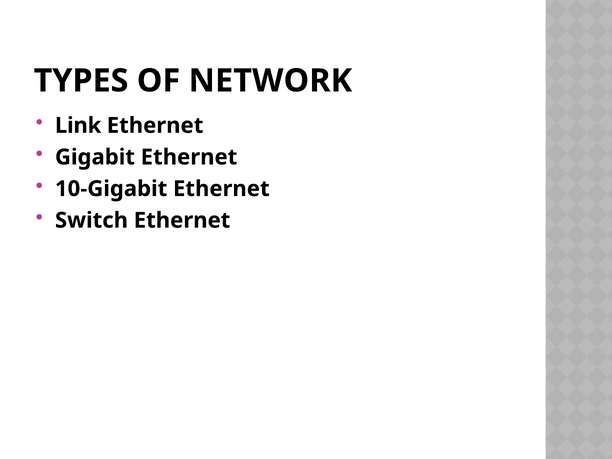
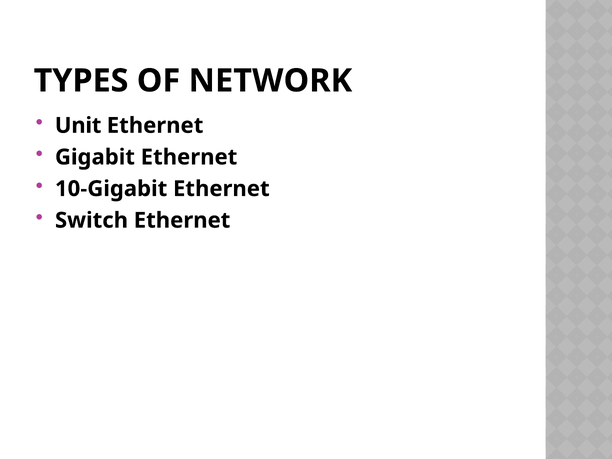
Link: Link -> Unit (78, 126)
